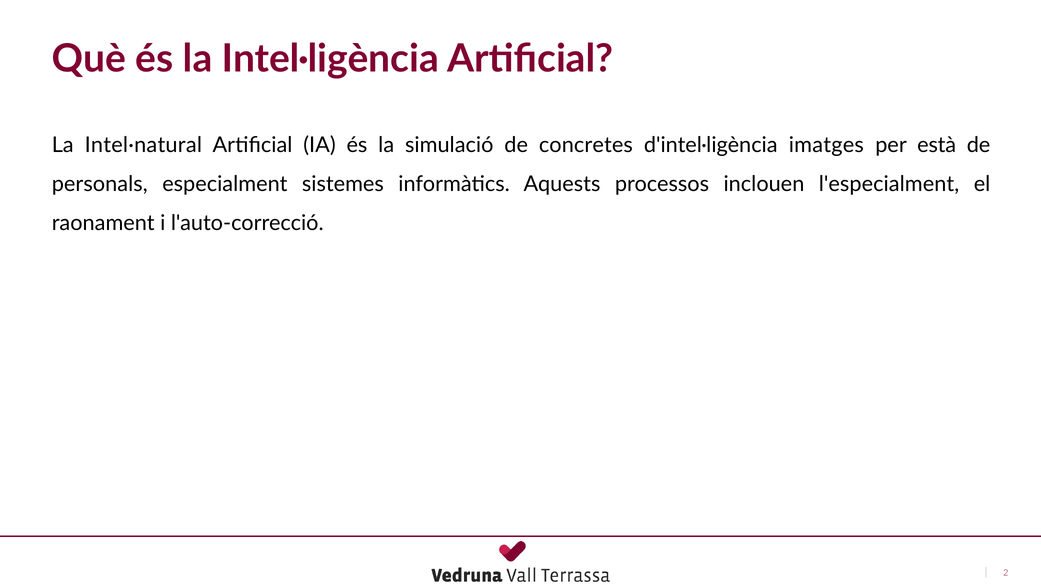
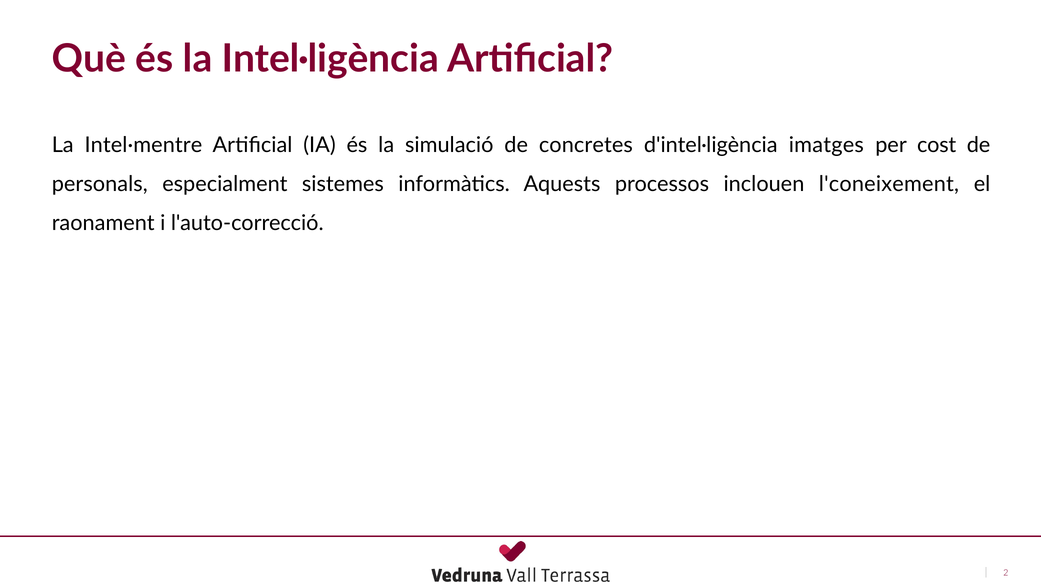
Intel·natural: Intel·natural -> Intel·mentre (143, 145)
està: està -> cost (937, 145)
l'especialment: l'especialment -> l'coneixement (889, 184)
